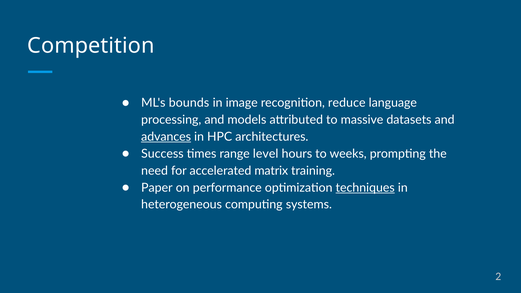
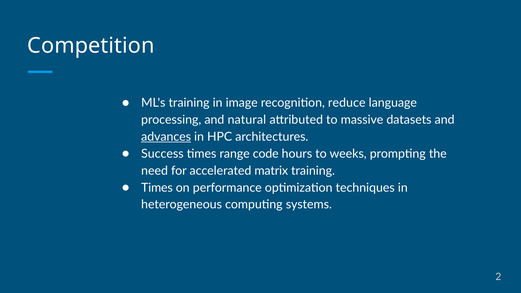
ML's bounds: bounds -> training (189, 103)
models: models -> natural (247, 120)
level: level -> code (266, 154)
Paper: Paper -> Times (157, 188)
techniques underline: present -> none (365, 188)
